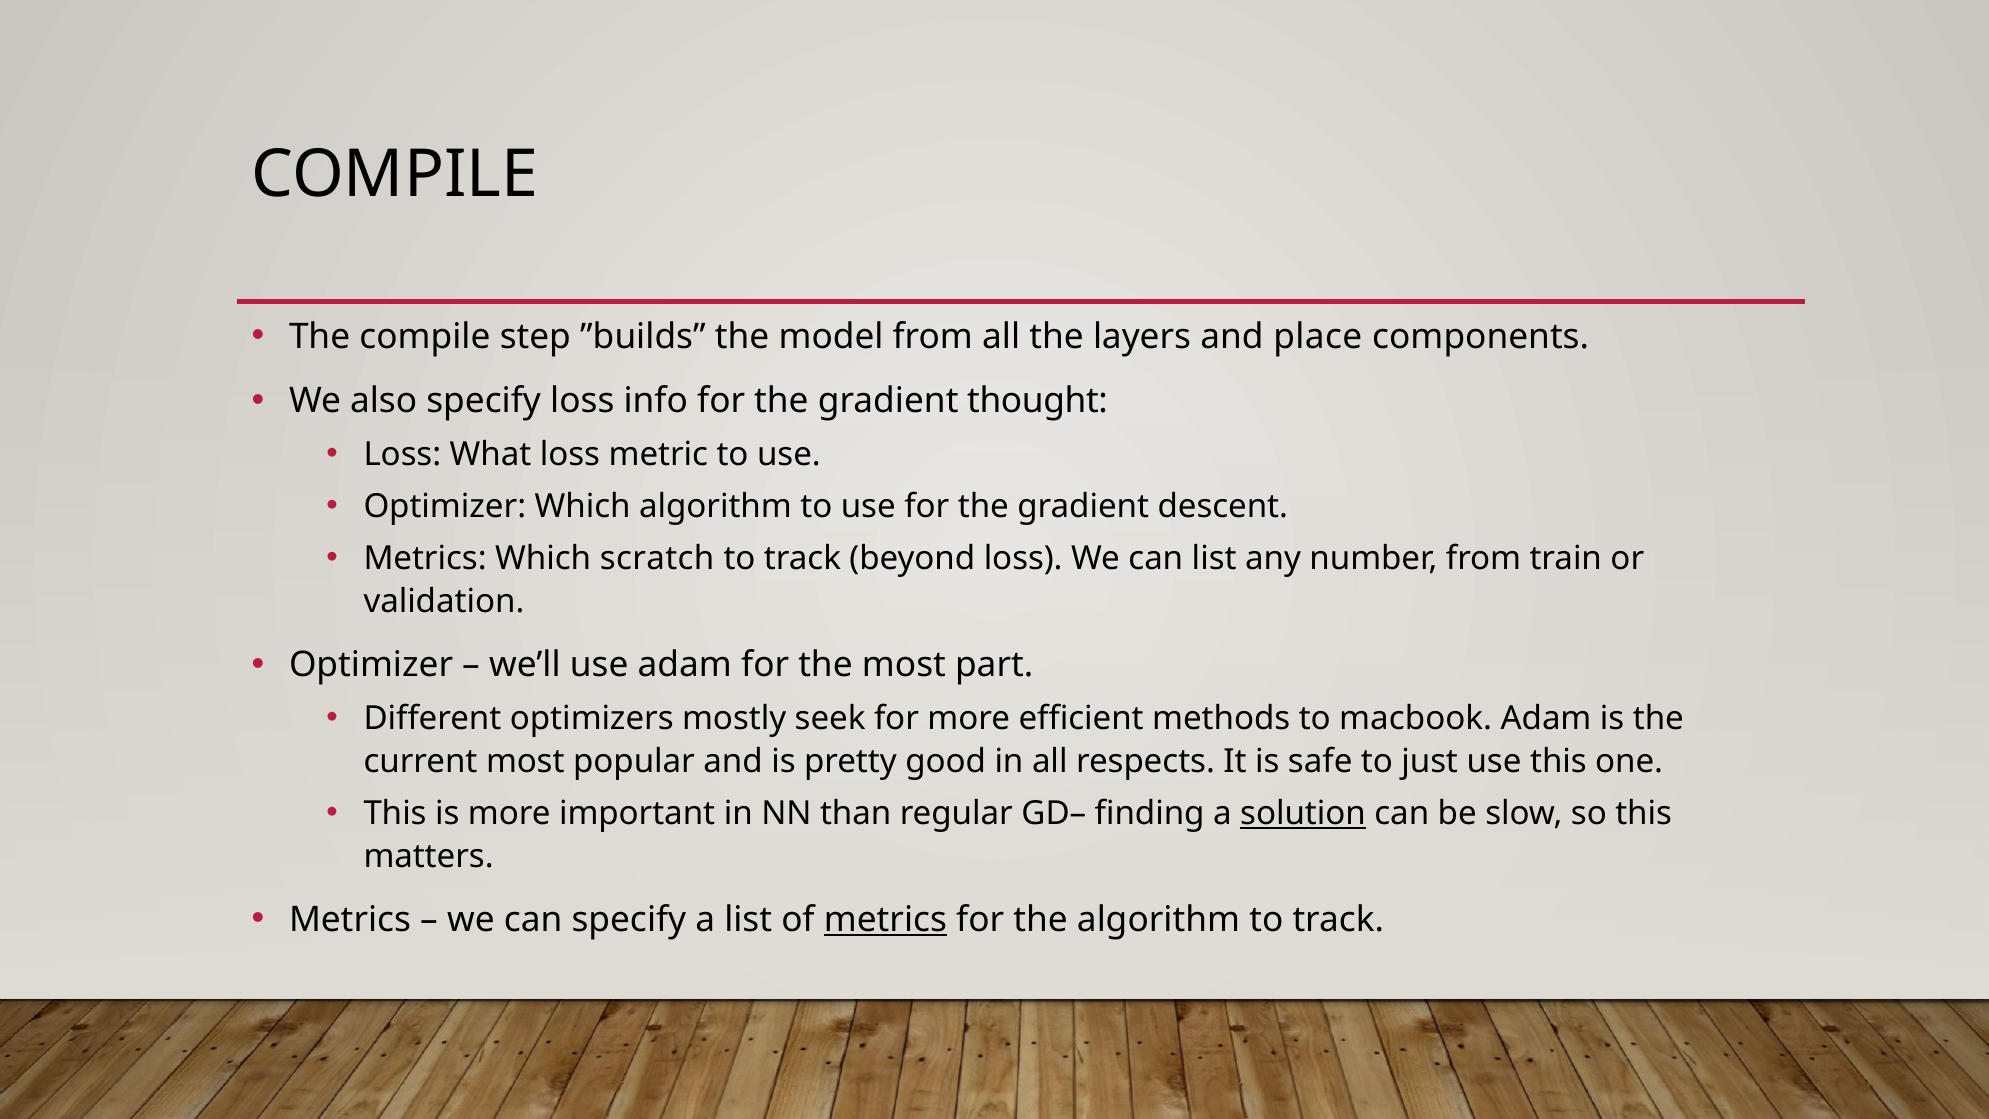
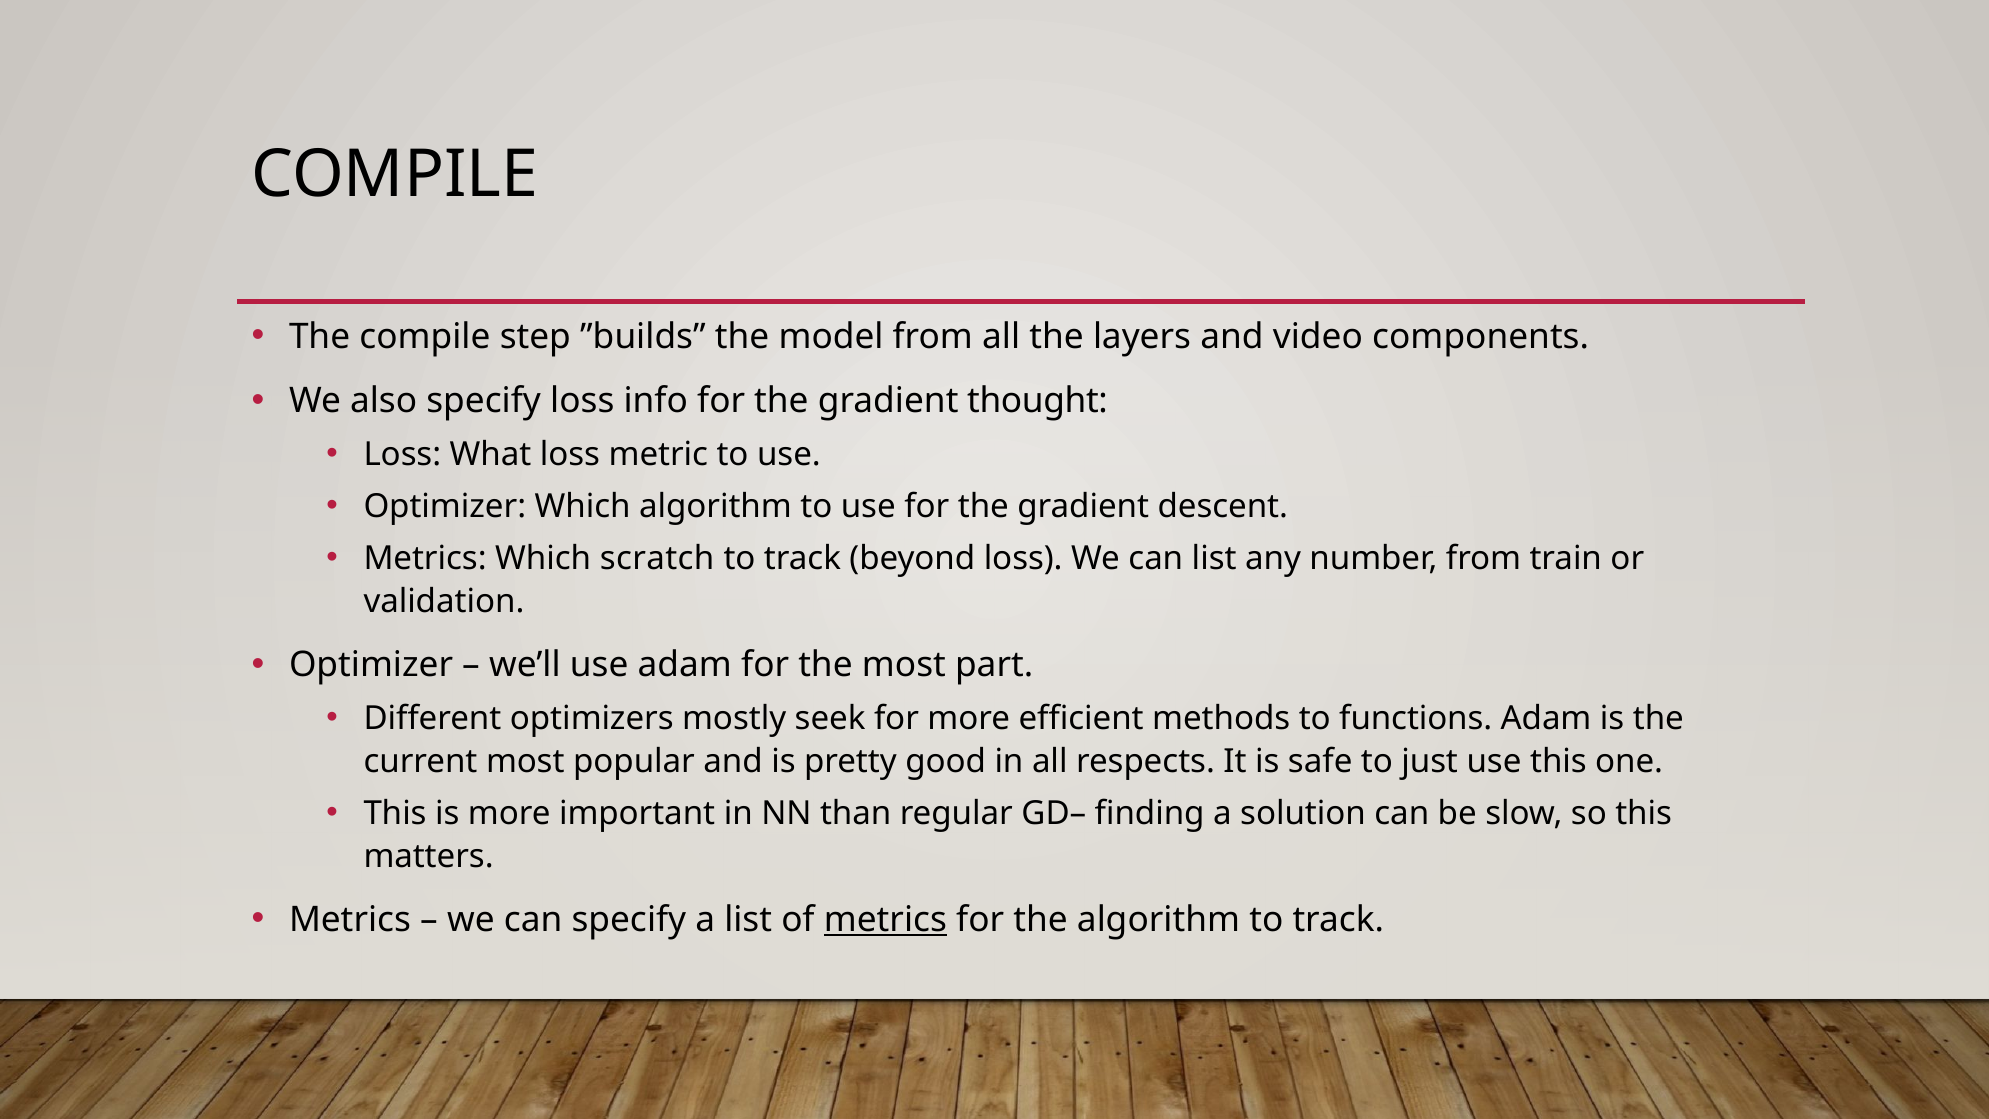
place: place -> video (1318, 337)
macbook: macbook -> functions (1416, 718)
solution underline: present -> none (1303, 813)
